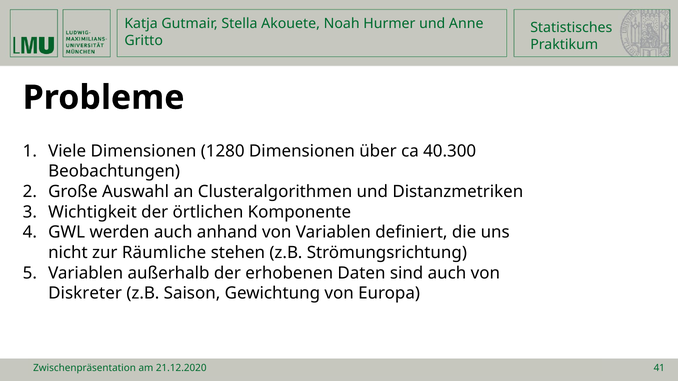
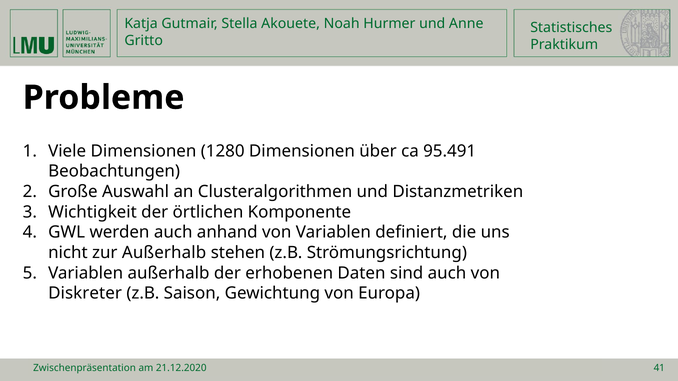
40.300: 40.300 -> 95.491 (450, 151)
zur Räumliche: Räumliche -> Außerhalb (164, 253)
